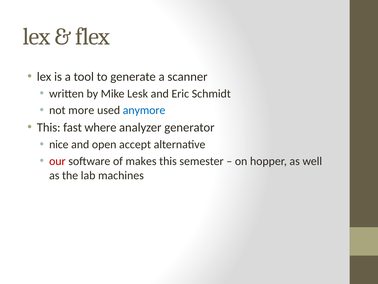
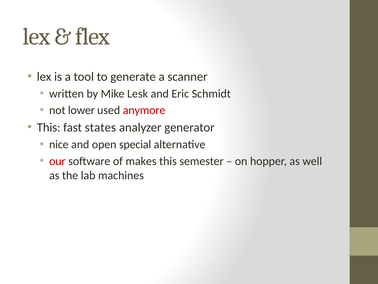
more: more -> lower (81, 110)
anymore colour: blue -> red (144, 110)
where: where -> states (100, 127)
accept: accept -> special (135, 144)
